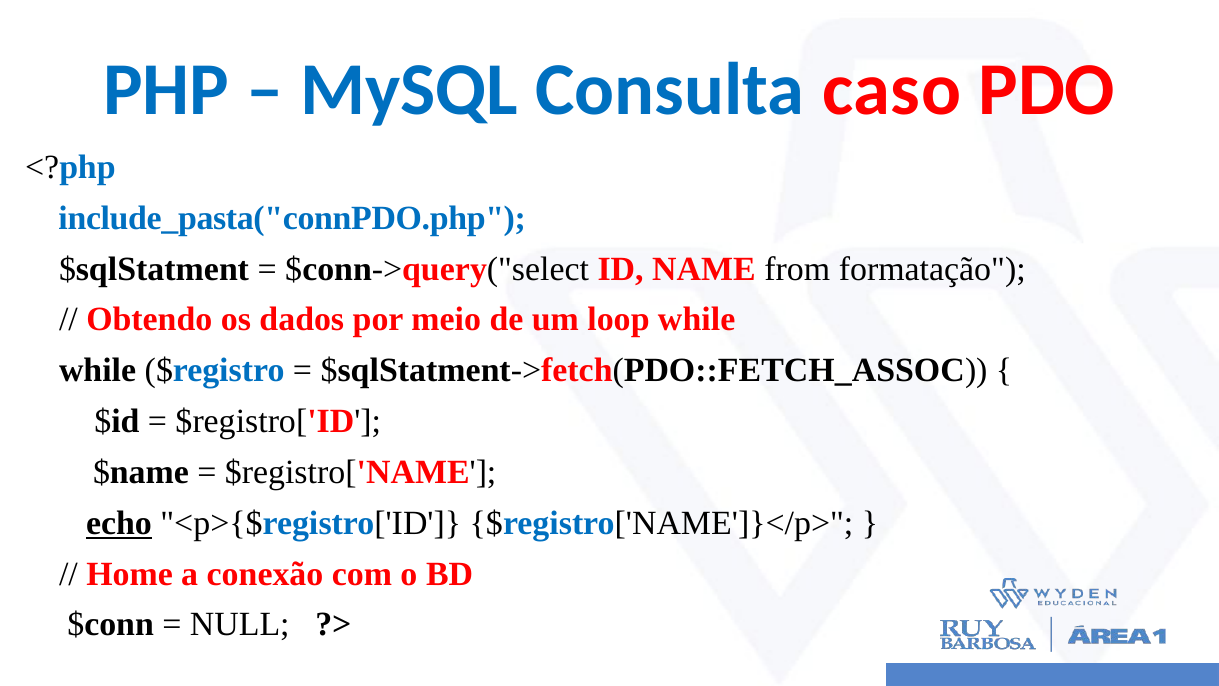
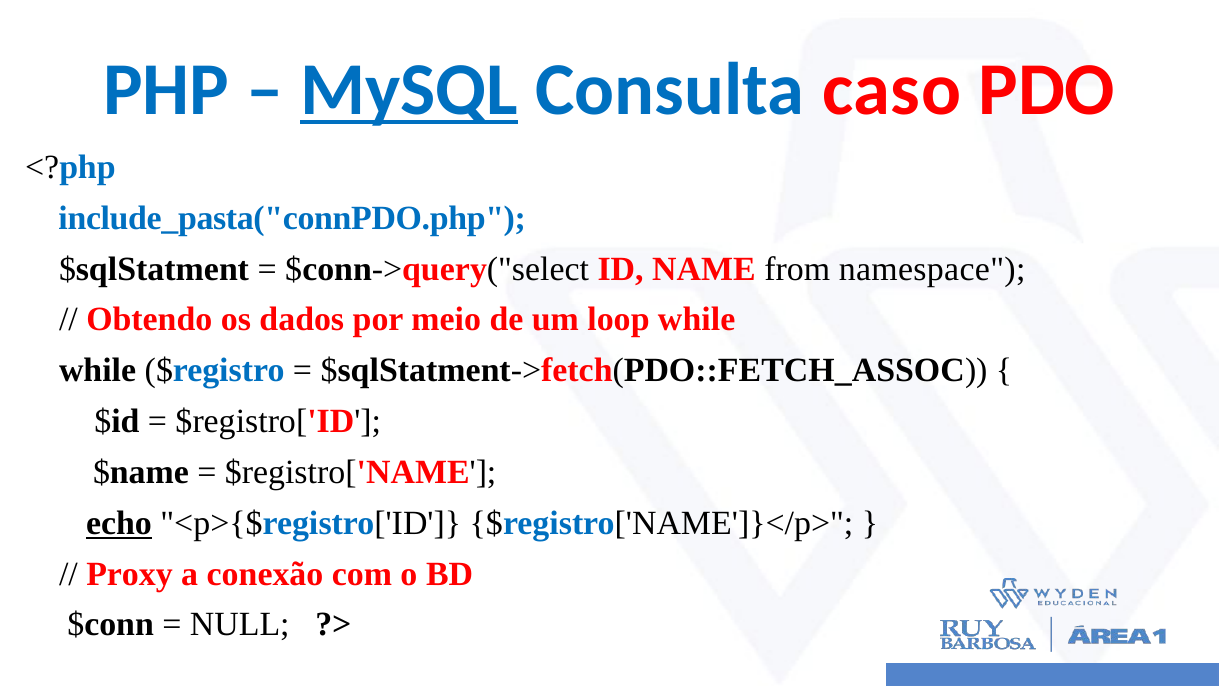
MySQL underline: none -> present (409, 90)
formatação: formatação -> namespace (932, 269)
Home: Home -> Proxy (130, 574)
